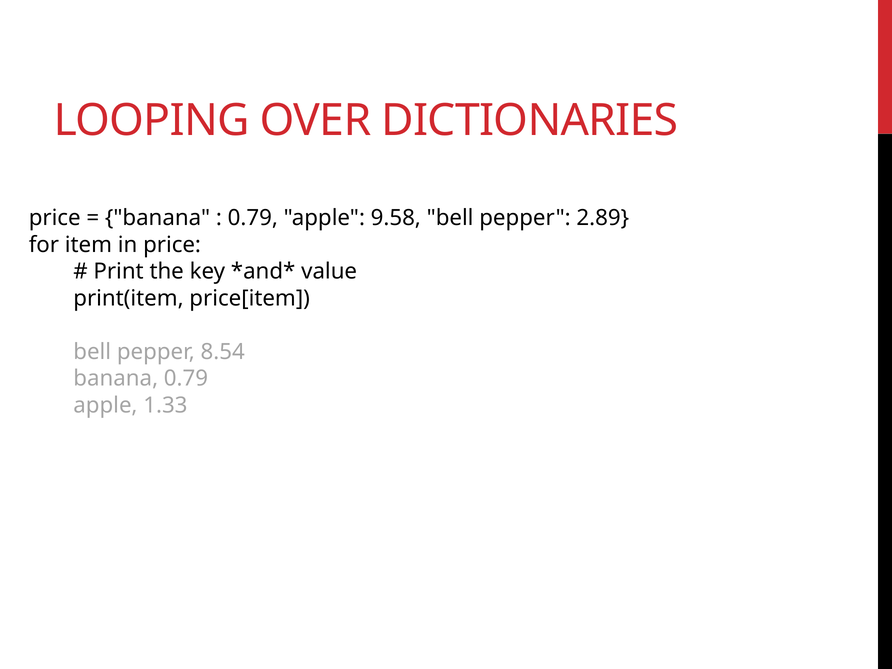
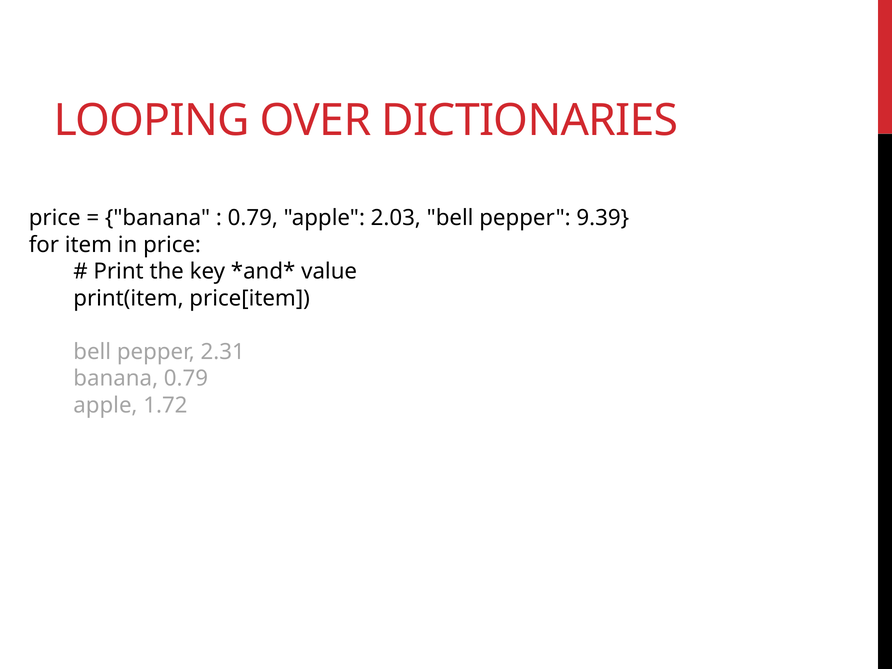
9.58: 9.58 -> 2.03 (396, 218)
2.89: 2.89 -> 9.39 (603, 218)
8.54: 8.54 -> 2.31 (223, 352)
1.33: 1.33 -> 1.72 (165, 405)
